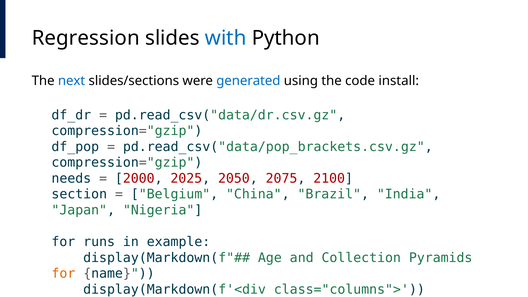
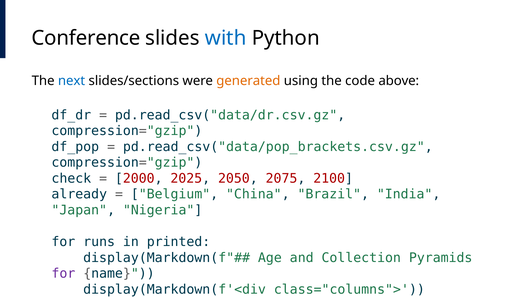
Regression: Regression -> Conference (86, 38)
generated colour: blue -> orange (248, 81)
install: install -> above (399, 81)
needs: needs -> check (71, 178)
section: section -> already (79, 194)
example: example -> printed (179, 242)
for colour: orange -> purple (63, 274)
